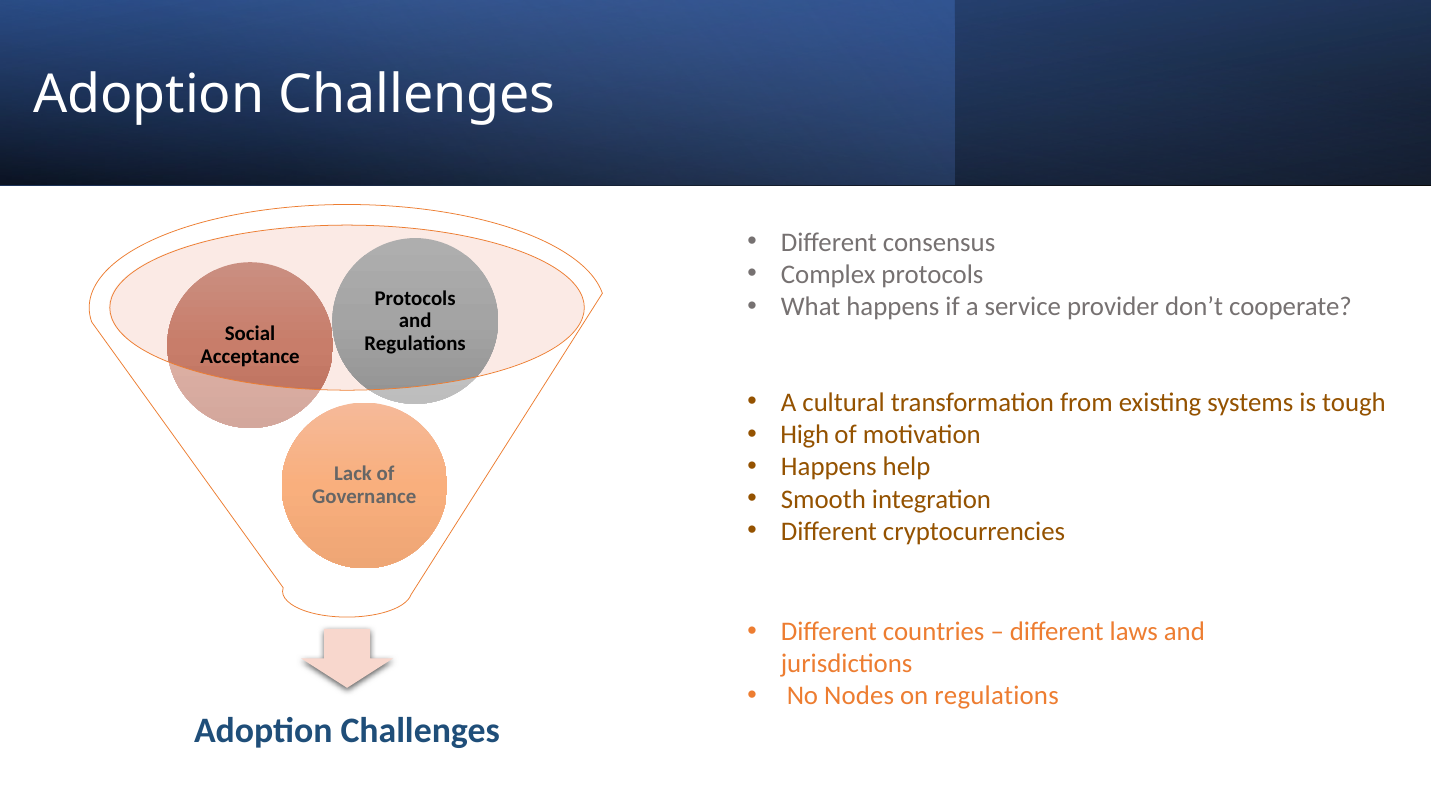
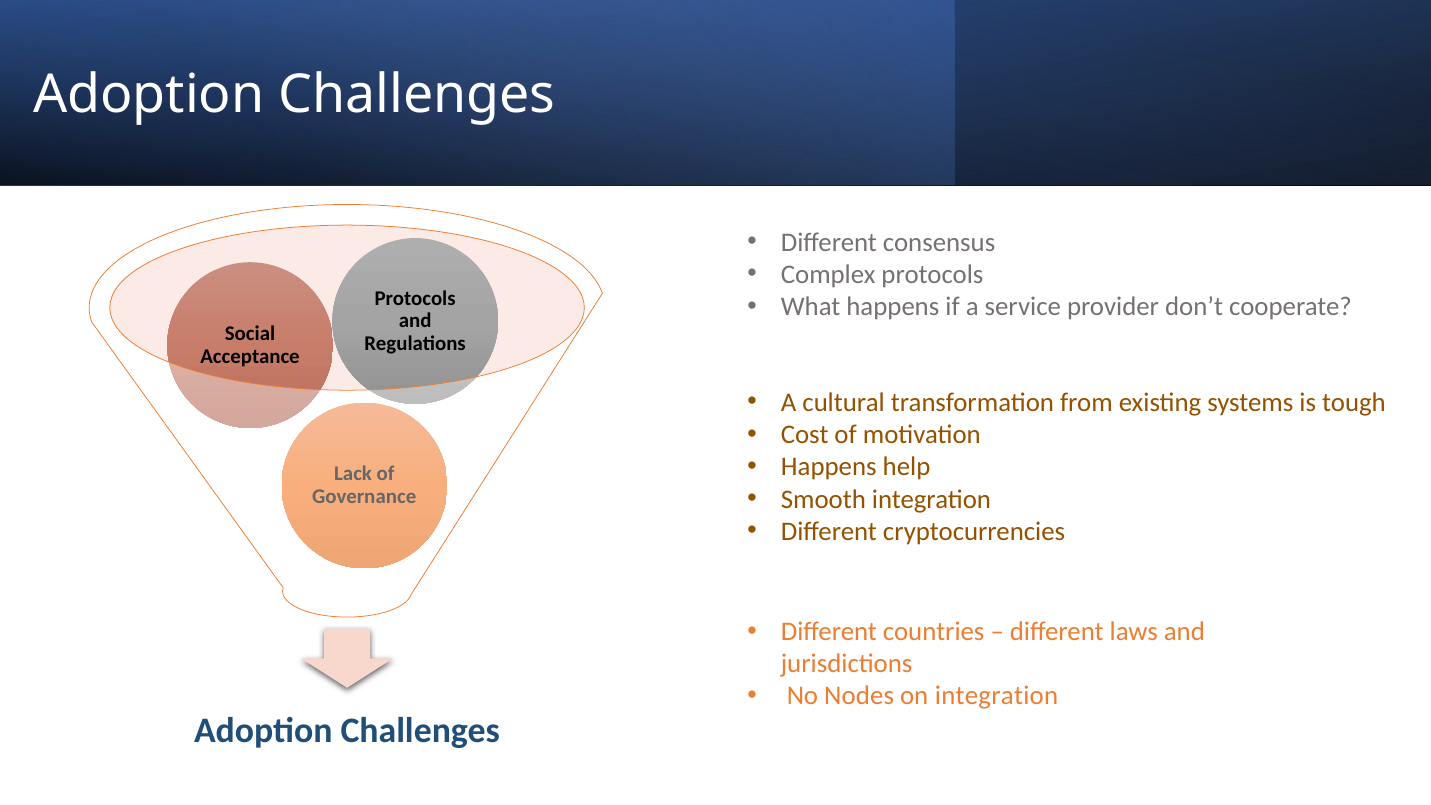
High: High -> Cost (805, 435)
on regulations: regulations -> integration (997, 696)
